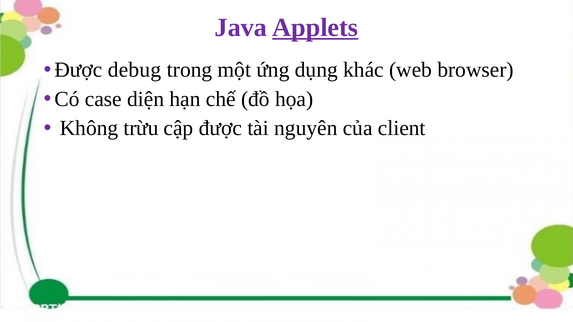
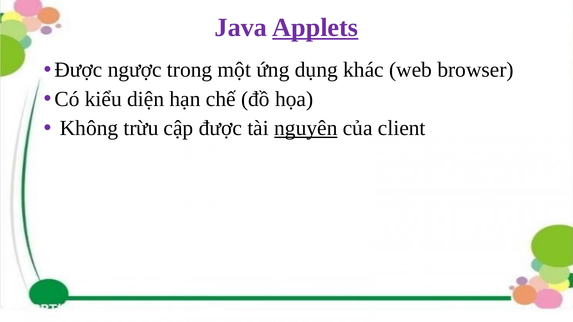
debug: debug -> ngược (135, 70)
case: case -> kiểu (103, 99)
nguyên underline: none -> present (306, 128)
